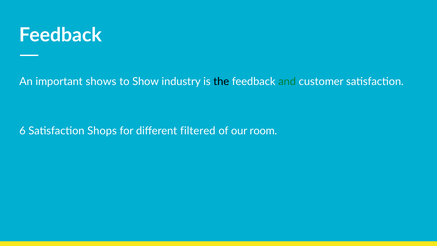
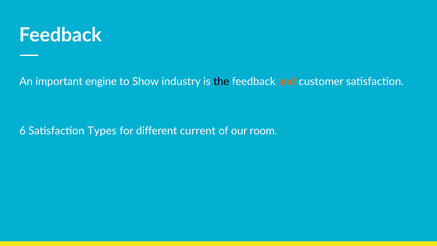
shows: shows -> engine (101, 81)
and colour: green -> orange (287, 81)
Shops: Shops -> Types (102, 131)
filtered: filtered -> current (198, 131)
